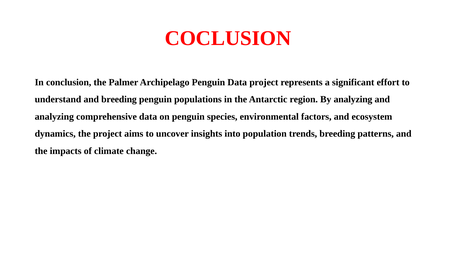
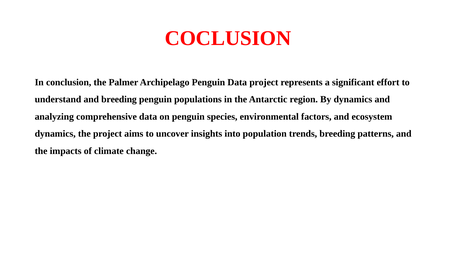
By analyzing: analyzing -> dynamics (353, 99)
